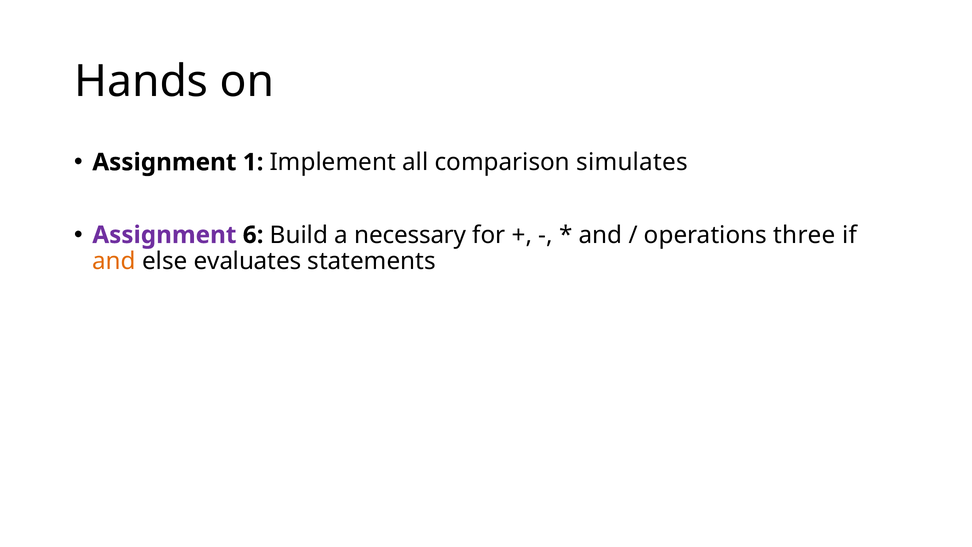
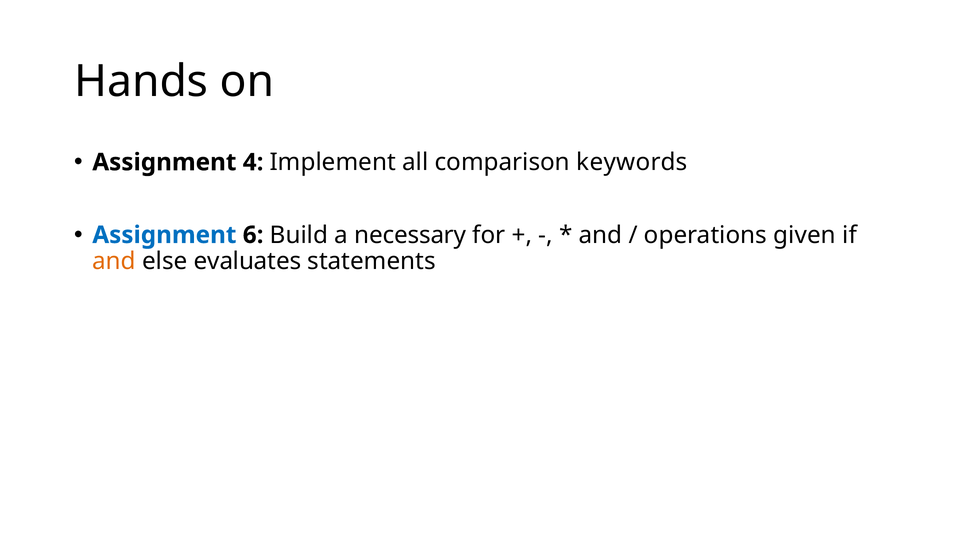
1: 1 -> 4 (253, 162)
simulates: simulates -> keywords (632, 162)
Assignment colour: purple -> blue (164, 235)
three: three -> given (805, 235)
